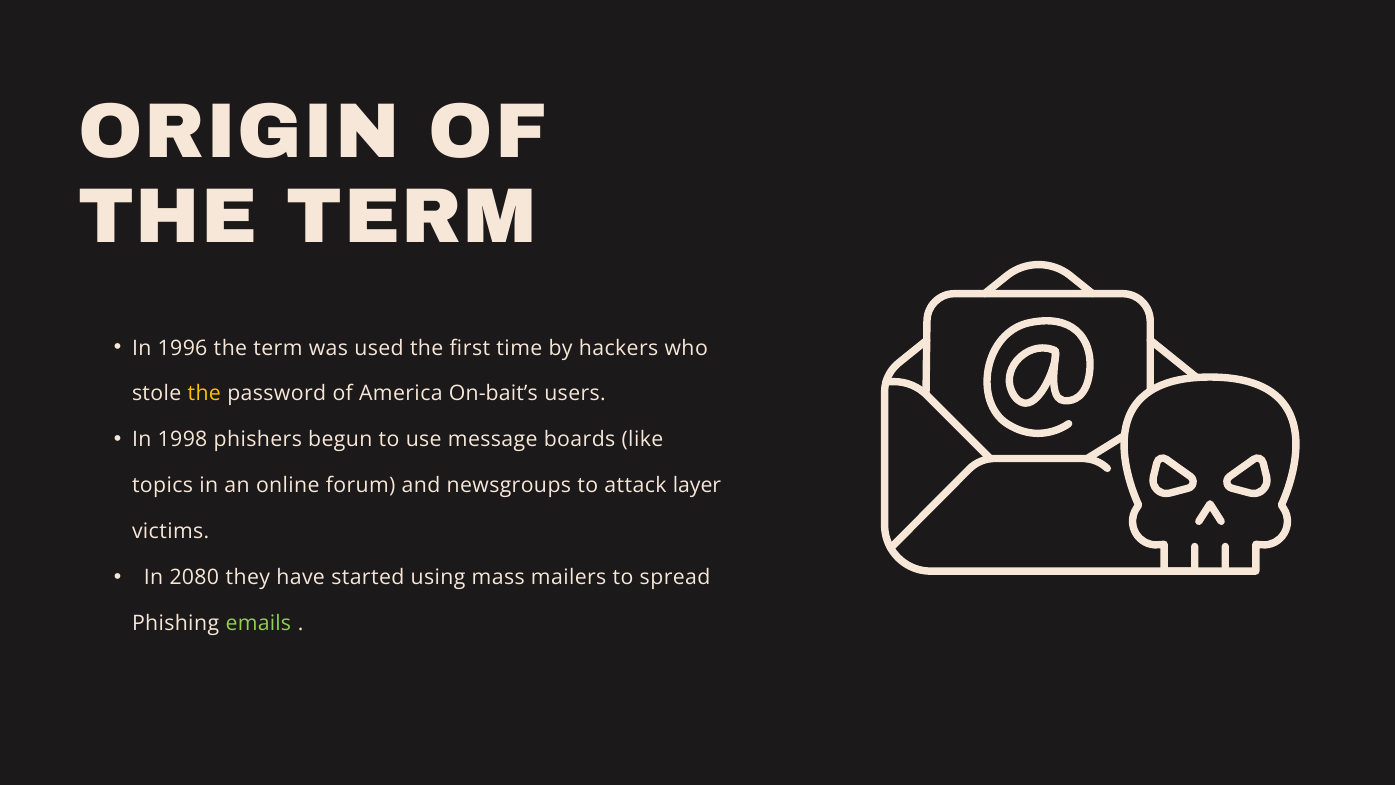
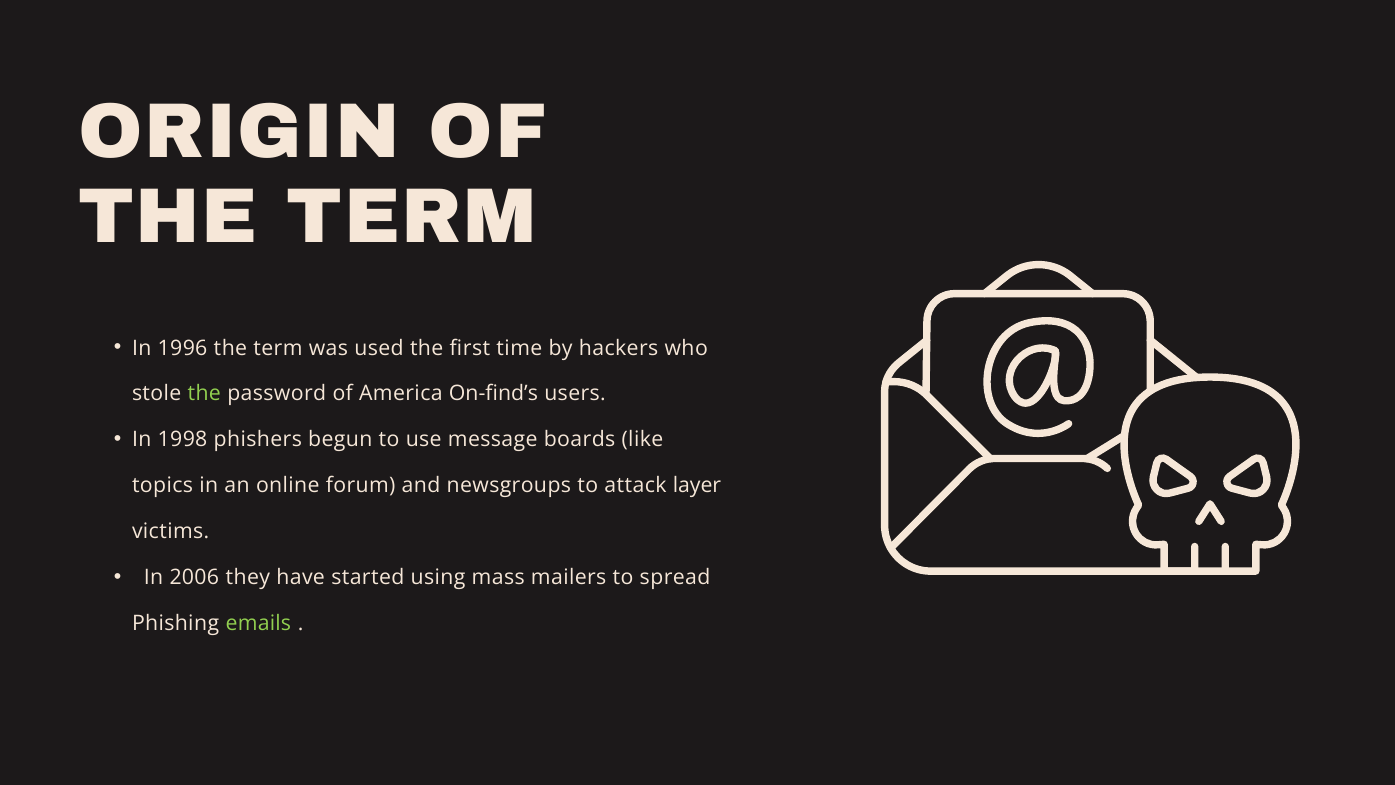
the colour: yellow -> light green (204, 394)
On-bait’s: On-bait’s -> On-find’s (493, 394)
2080: 2080 -> 2006 (194, 577)
